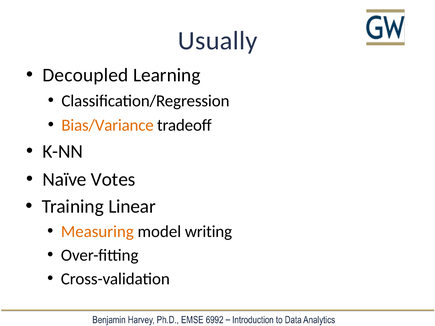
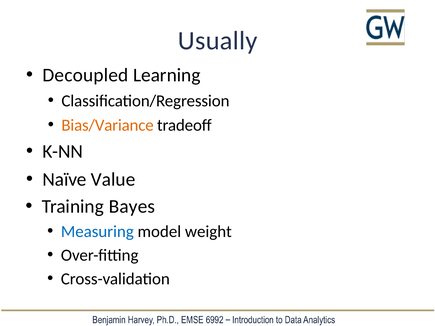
Votes: Votes -> Value (113, 180)
Linear: Linear -> Bayes (132, 207)
Measuring colour: orange -> blue (97, 232)
writing: writing -> weight (208, 232)
